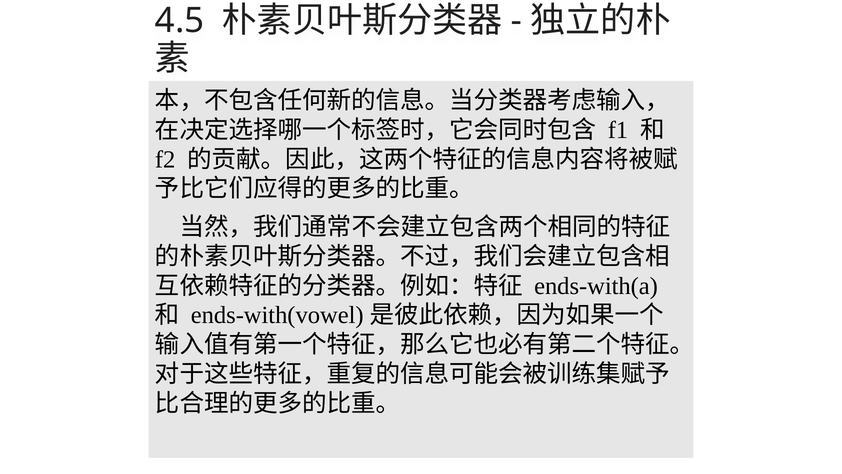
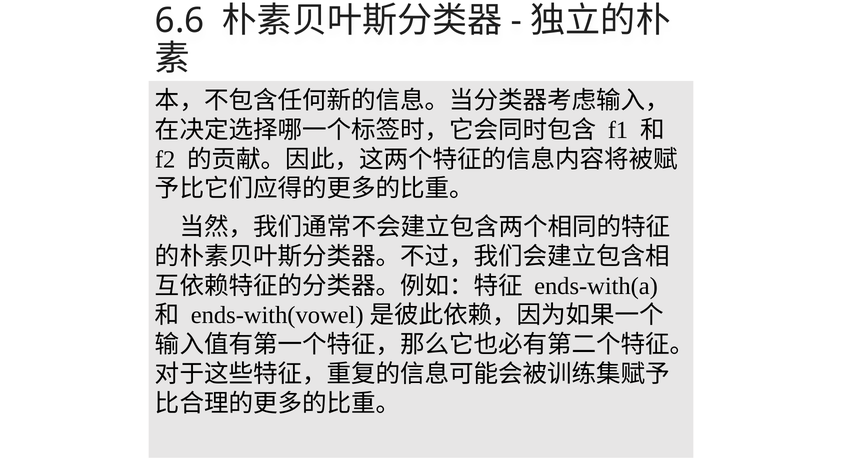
4.5: 4.5 -> 6.6 (180, 21)
